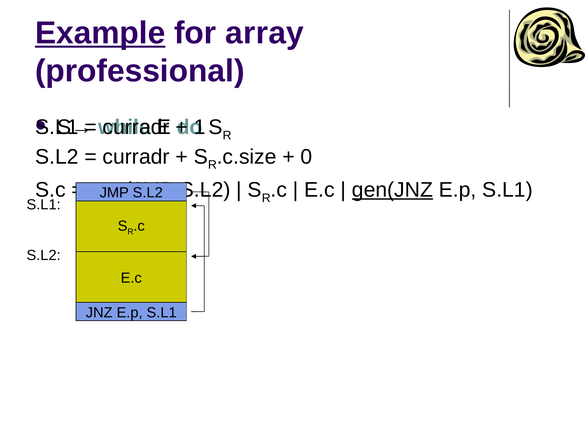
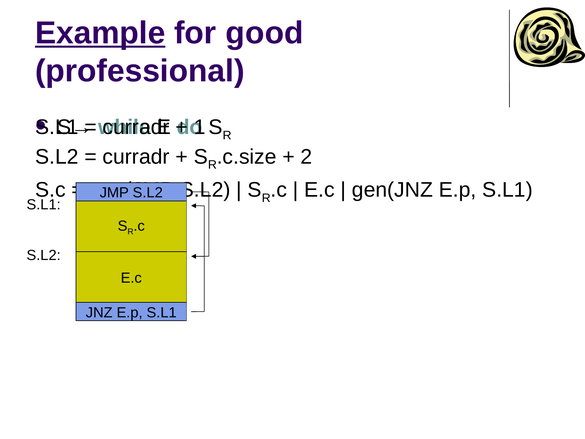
array: array -> good (265, 33)
0: 0 -> 2 (307, 157)
gen(JNZ underline: present -> none (392, 190)
